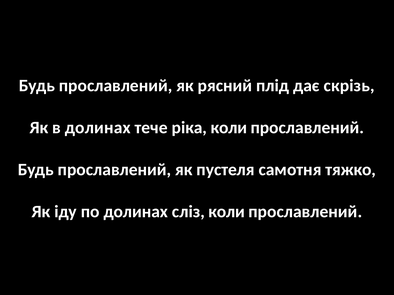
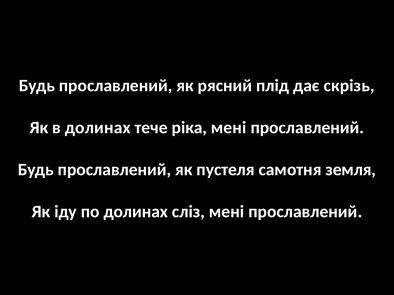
ріка коли: коли -> мені (229, 128)
тяжко: тяжко -> земля (351, 170)
сліз коли: коли -> мені (227, 212)
